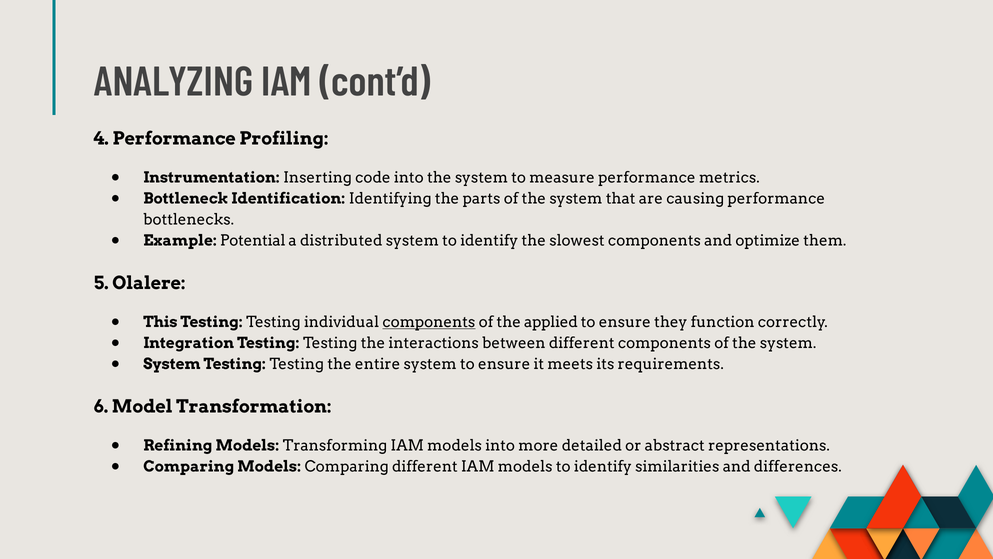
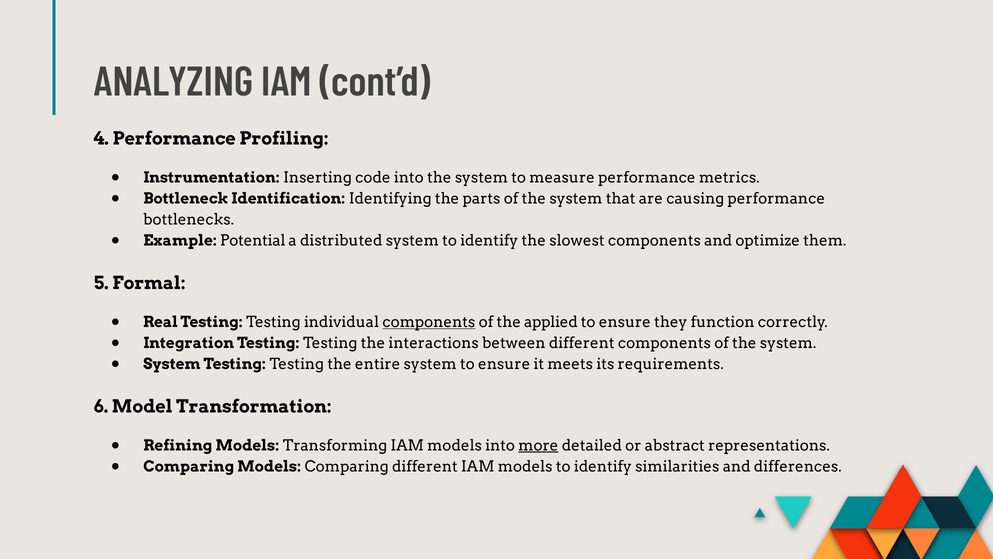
Olalere: Olalere -> Formal (149, 283)
This: This -> Real (160, 322)
more underline: none -> present (538, 445)
